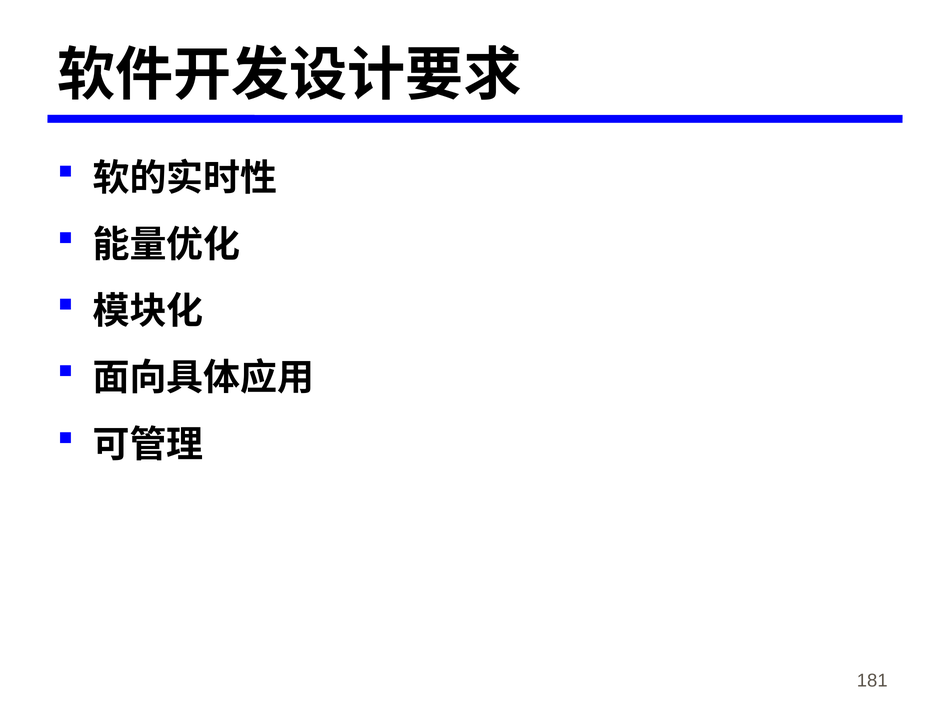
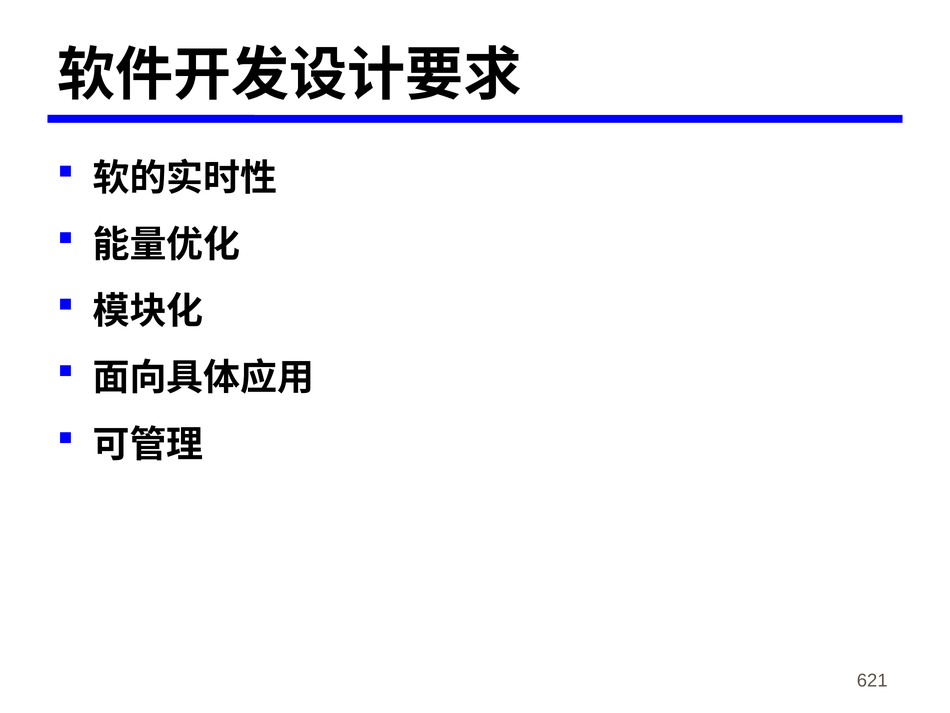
181: 181 -> 621 (872, 680)
